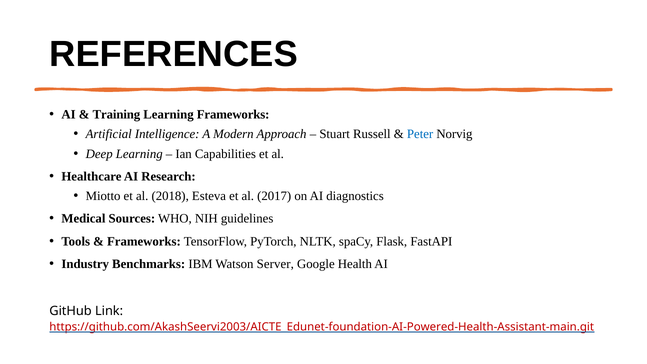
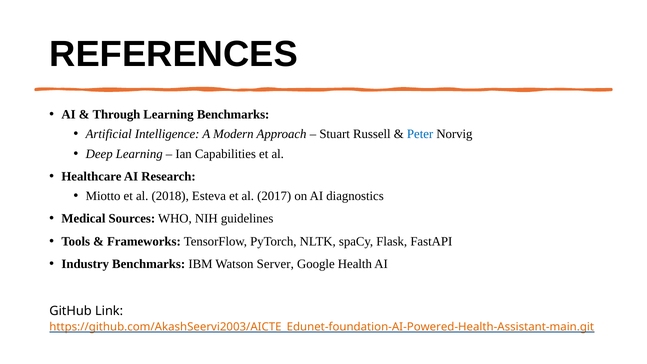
Training: Training -> Through (116, 115)
Learning Frameworks: Frameworks -> Benchmarks (233, 115)
https://github.com/AkashSeervi2003/AICTE_Edunet-foundation-AI-Powered-Health-Assistant-main.git colour: red -> orange (322, 327)
